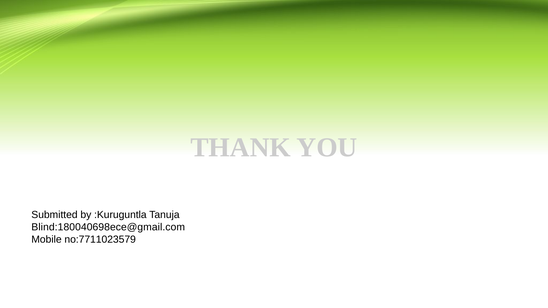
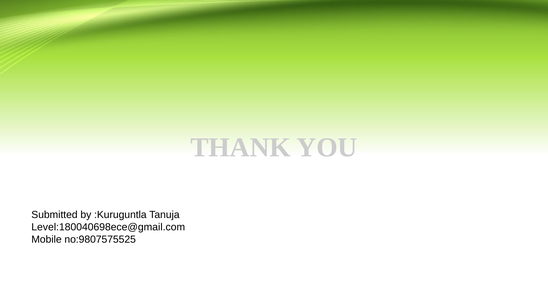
Blind:180040698ece@gmail.com: Blind:180040698ece@gmail.com -> Level:180040698ece@gmail.com (108, 227)
no:7711023579: no:7711023579 -> no:9807575525 (100, 240)
